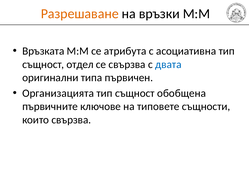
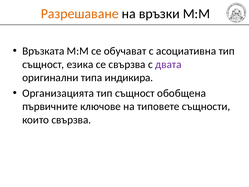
атрибута: атрибута -> обучават (125, 51)
отдел: отдел -> езика (80, 64)
двата colour: blue -> purple (168, 64)
първичен: първичен -> индикира (129, 78)
